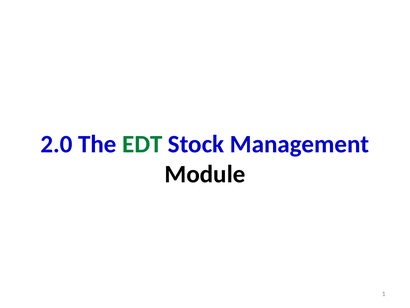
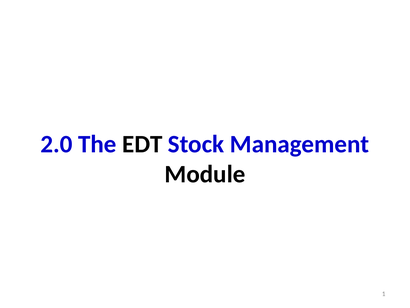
EDT colour: green -> black (142, 144)
